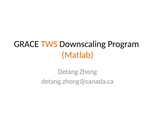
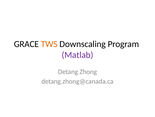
Matlab colour: orange -> purple (77, 55)
